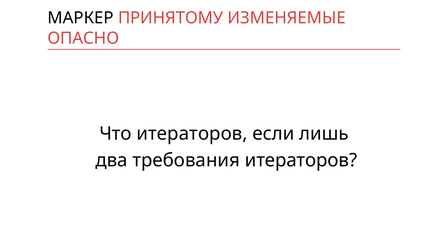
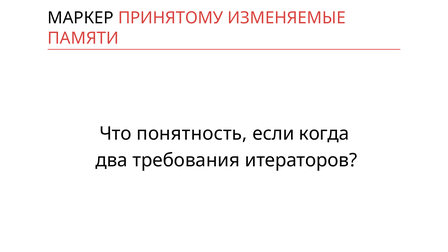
ОПАСНО: ОПАСНО -> ПАМЯТИ (83, 38)
Что итераторов: итераторов -> понятность (192, 134)
лишь: лишь -> когда (324, 134)
